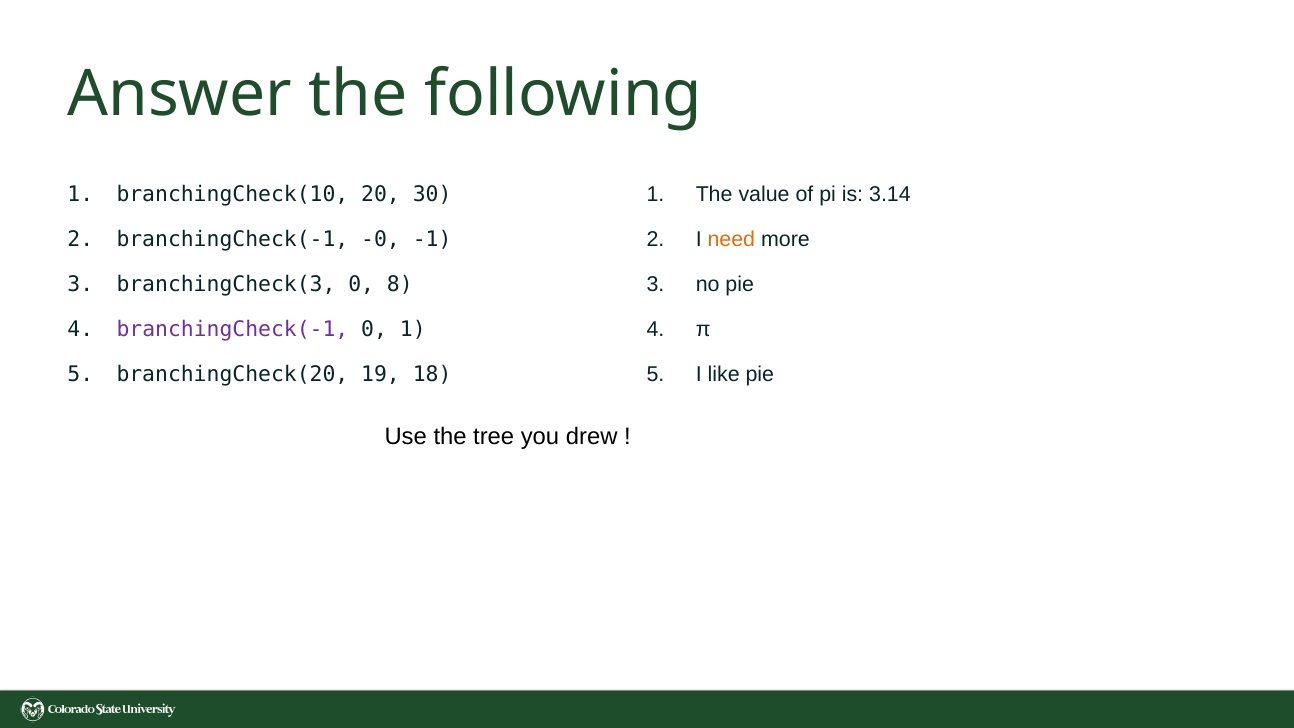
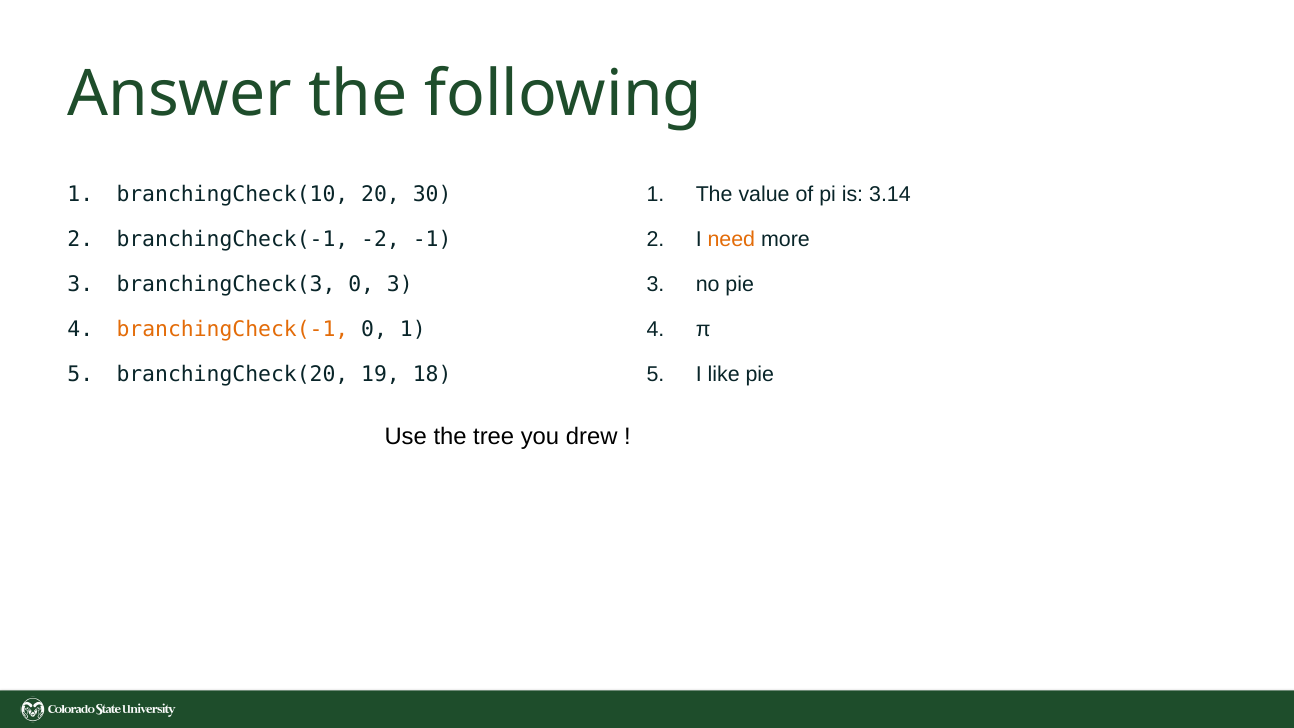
-0: -0 -> -2 (381, 240)
0 8: 8 -> 3 (400, 285)
branchingCheck(-1 colour: purple -> orange (232, 330)
